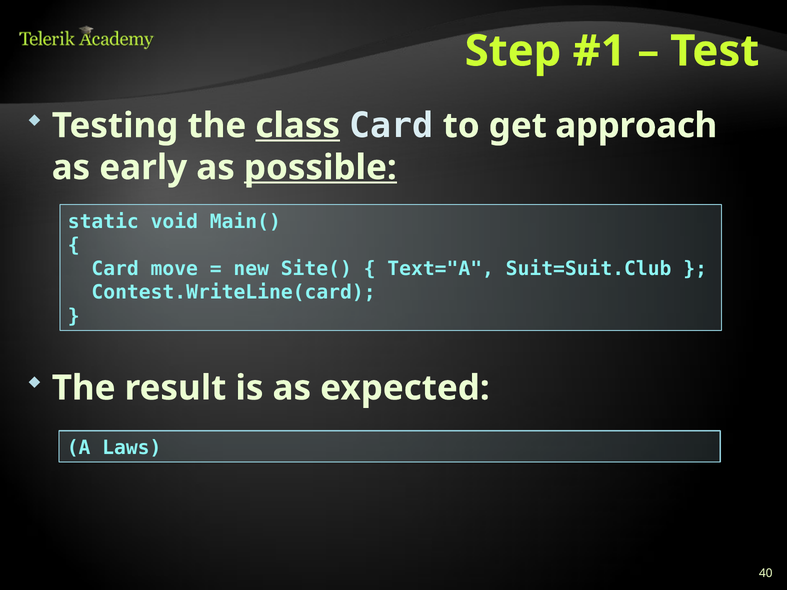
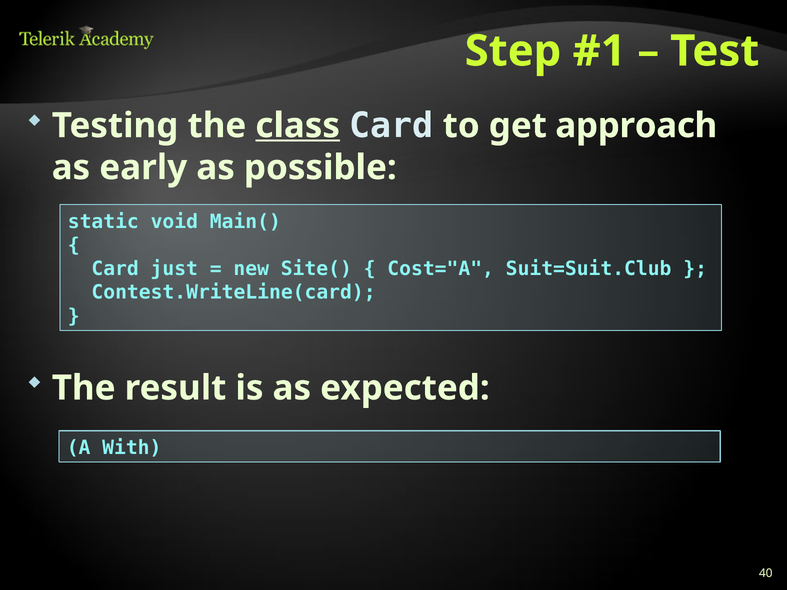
possible underline: present -> none (320, 168)
move: move -> just (174, 269)
Text="A: Text="A -> Cost="A (441, 269)
Laws: Laws -> With (132, 448)
